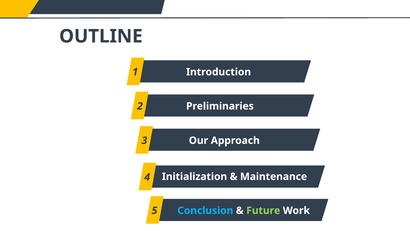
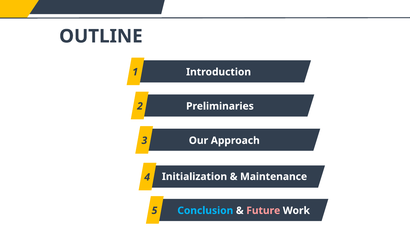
Future colour: light green -> pink (263, 210)
